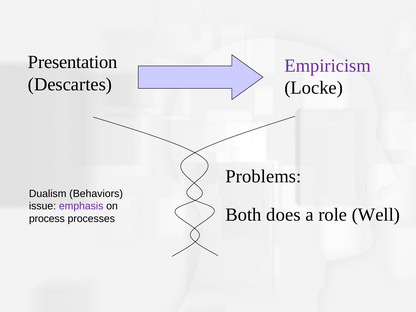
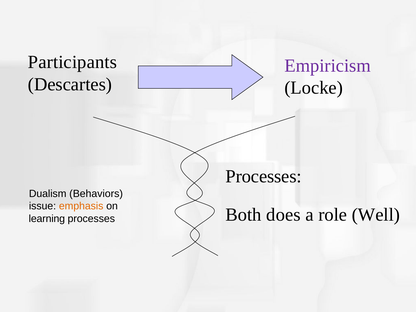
Presentation: Presentation -> Participants (72, 62)
Problems: Problems -> Processes (264, 177)
emphasis colour: purple -> orange (81, 206)
process: process -> learning (47, 219)
